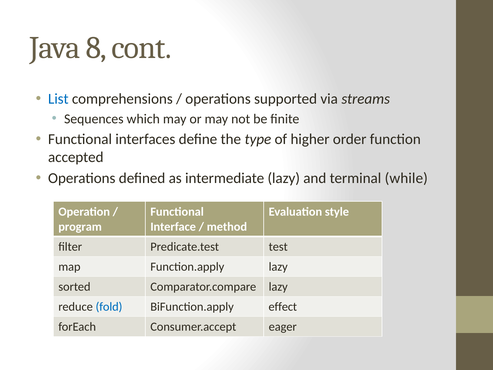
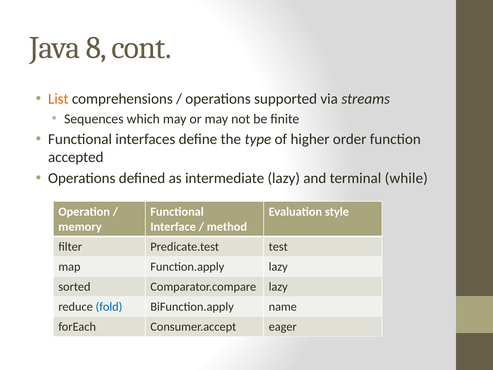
List colour: blue -> orange (58, 99)
program: program -> memory (80, 226)
effect: effect -> name (283, 306)
